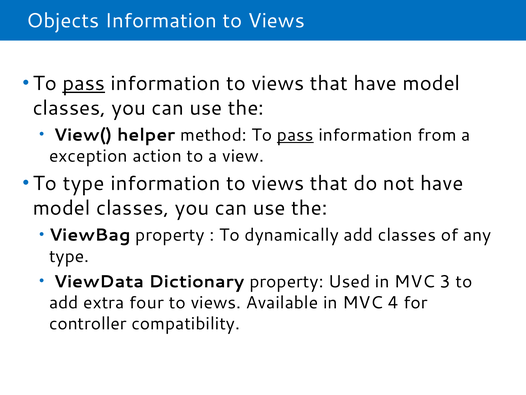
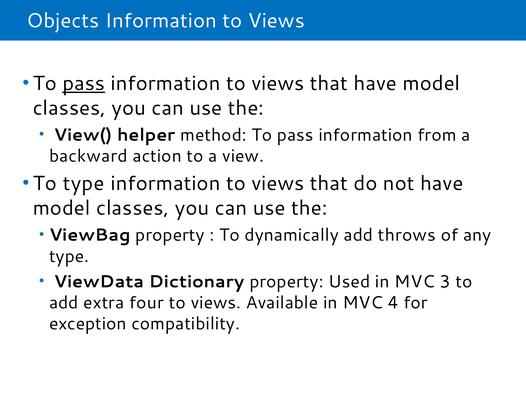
pass underline: present -> none (295, 135)
exception: exception -> backward (88, 156)
add classes: classes -> throws (407, 235)
controller: controller -> exception (88, 323)
